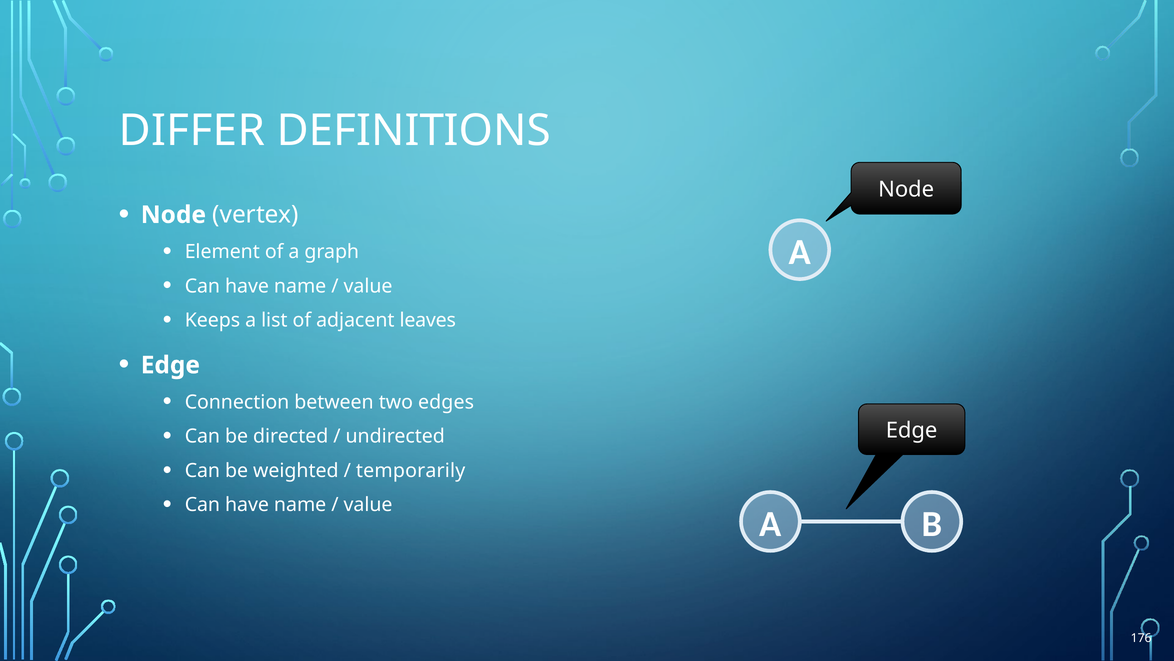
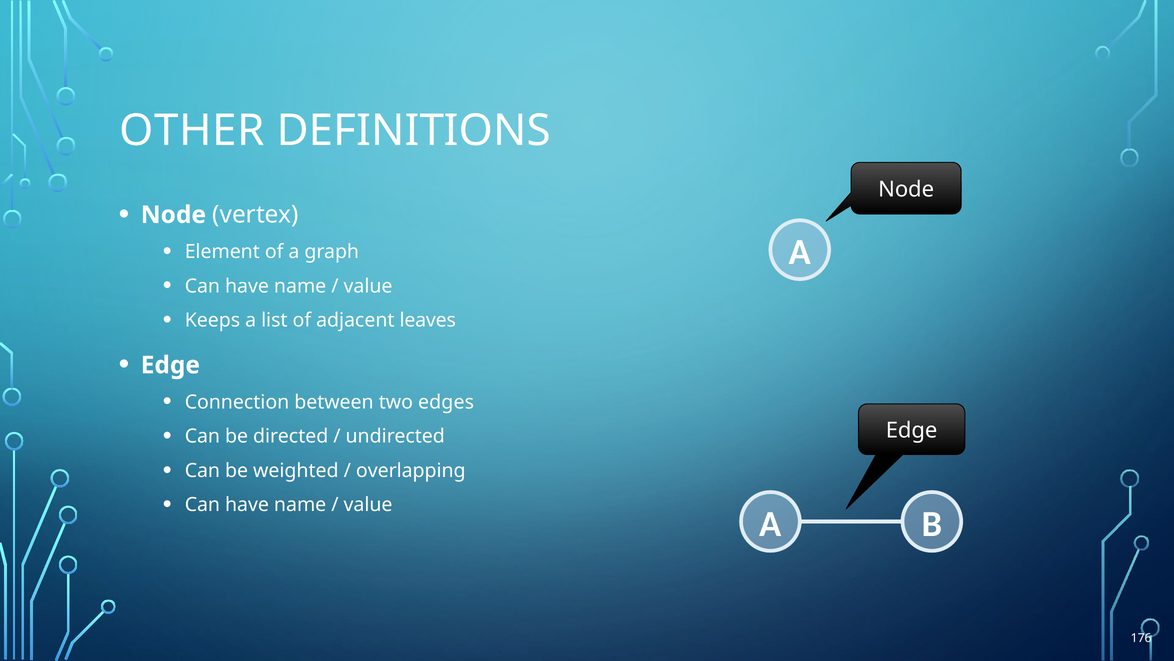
DIFFER: DIFFER -> OTHER (192, 130)
temporarily: temporarily -> overlapping (411, 470)
